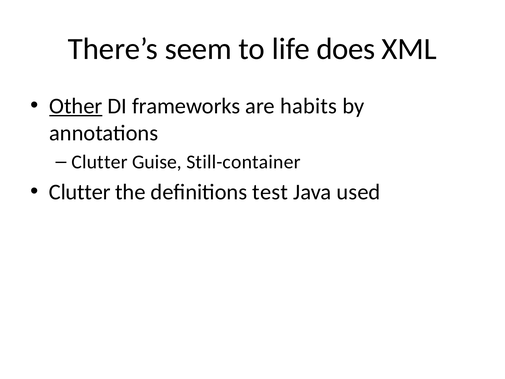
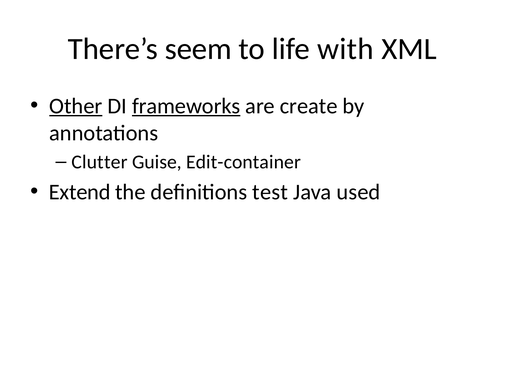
does: does -> with (346, 49)
frameworks underline: none -> present (186, 106)
habits: habits -> create (309, 106)
Still-container: Still-container -> Edit-container (244, 162)
Clutter: Clutter -> Extend (80, 192)
